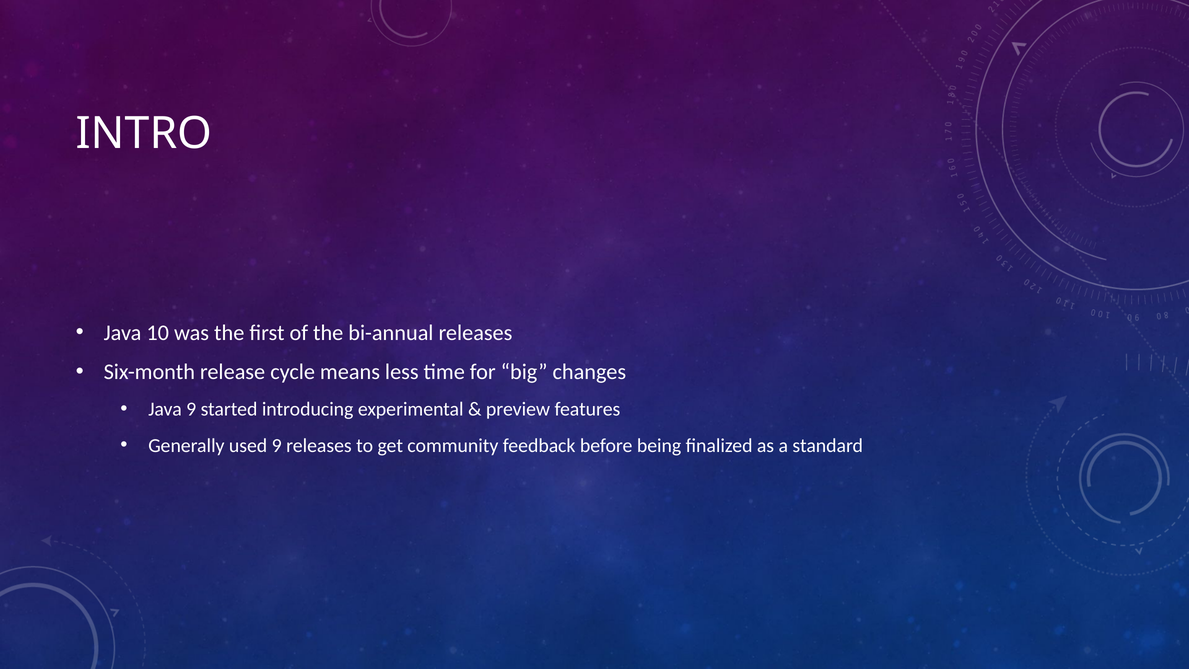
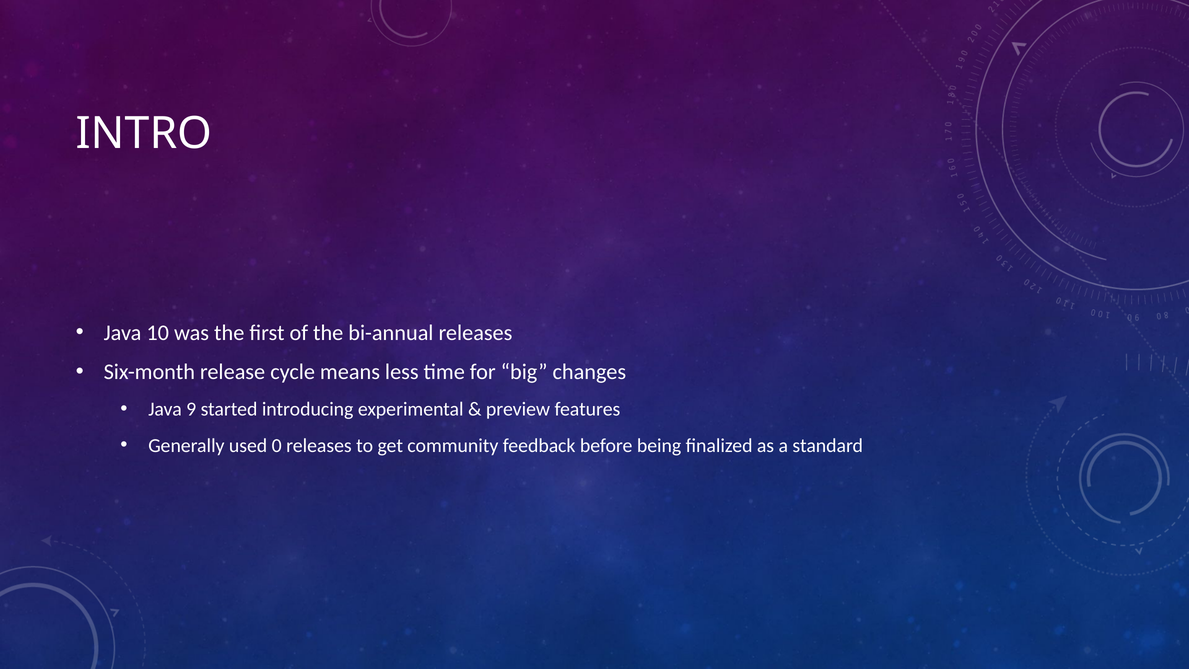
used 9: 9 -> 0 (277, 445)
